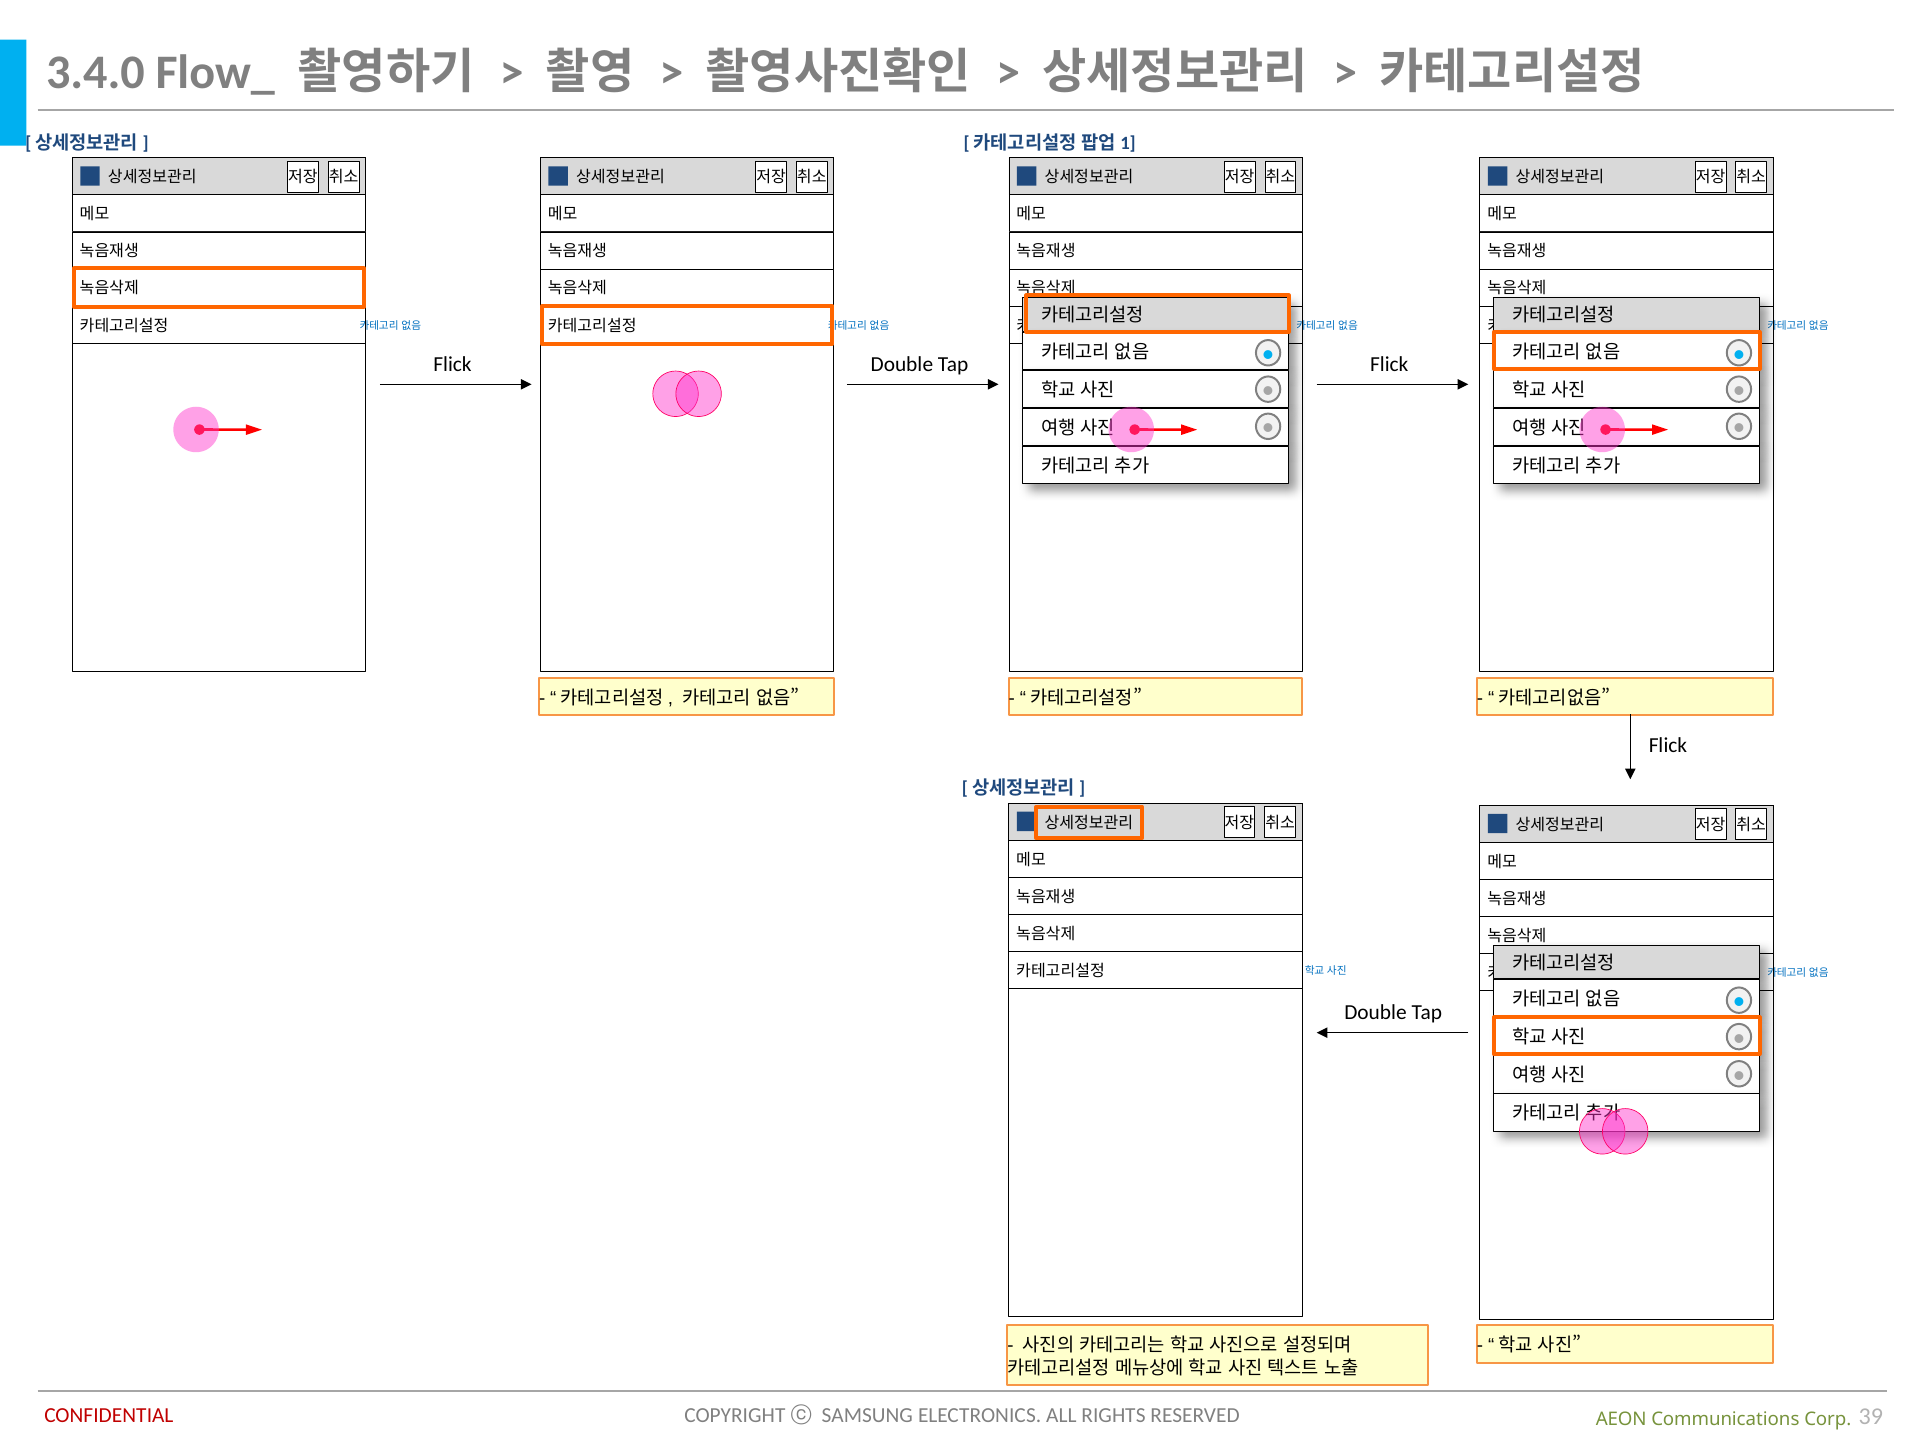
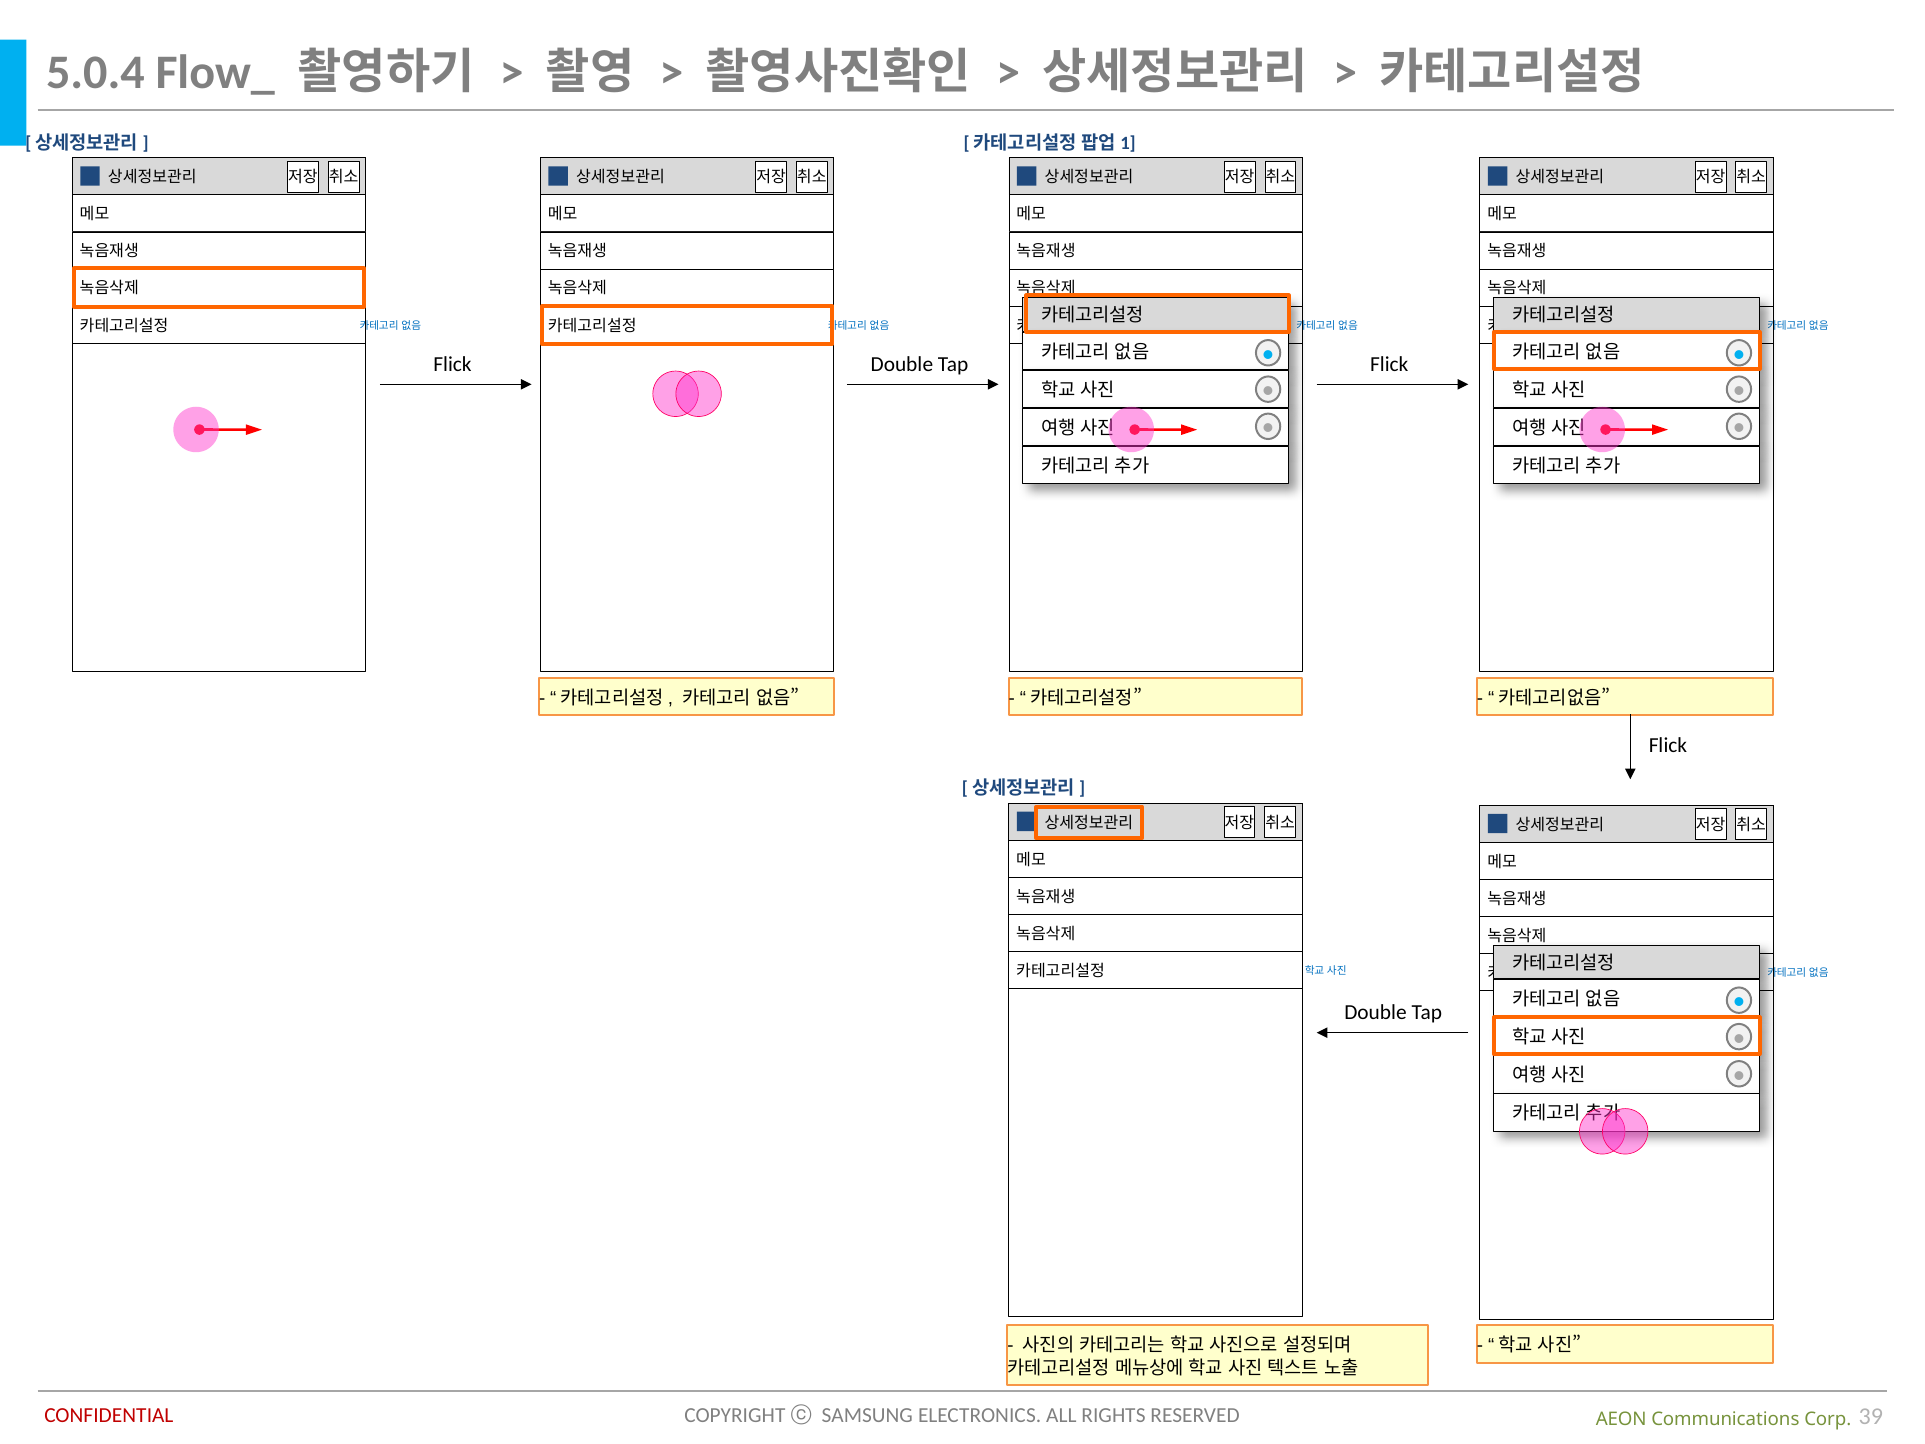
3.4.0: 3.4.0 -> 5.0.4 (95, 72)
